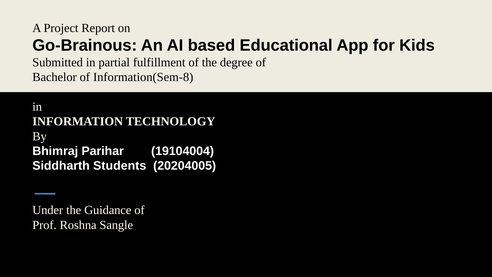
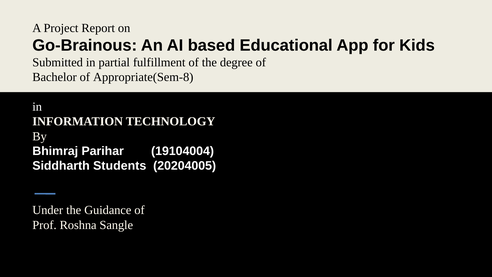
Information(Sem-8: Information(Sem-8 -> Appropriate(Sem-8 (143, 77)
